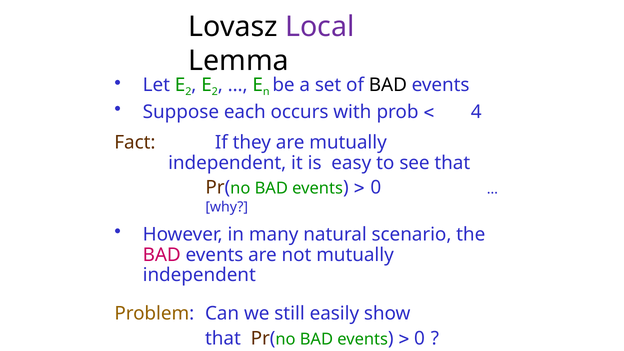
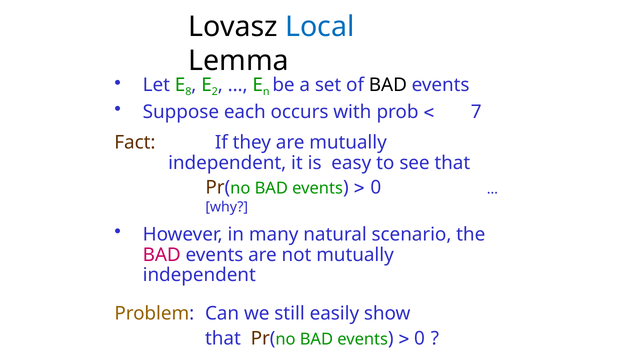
Local colour: purple -> blue (320, 27)
2: 2 -> 8 (188, 92)
4: 4 -> 7 (476, 112)
